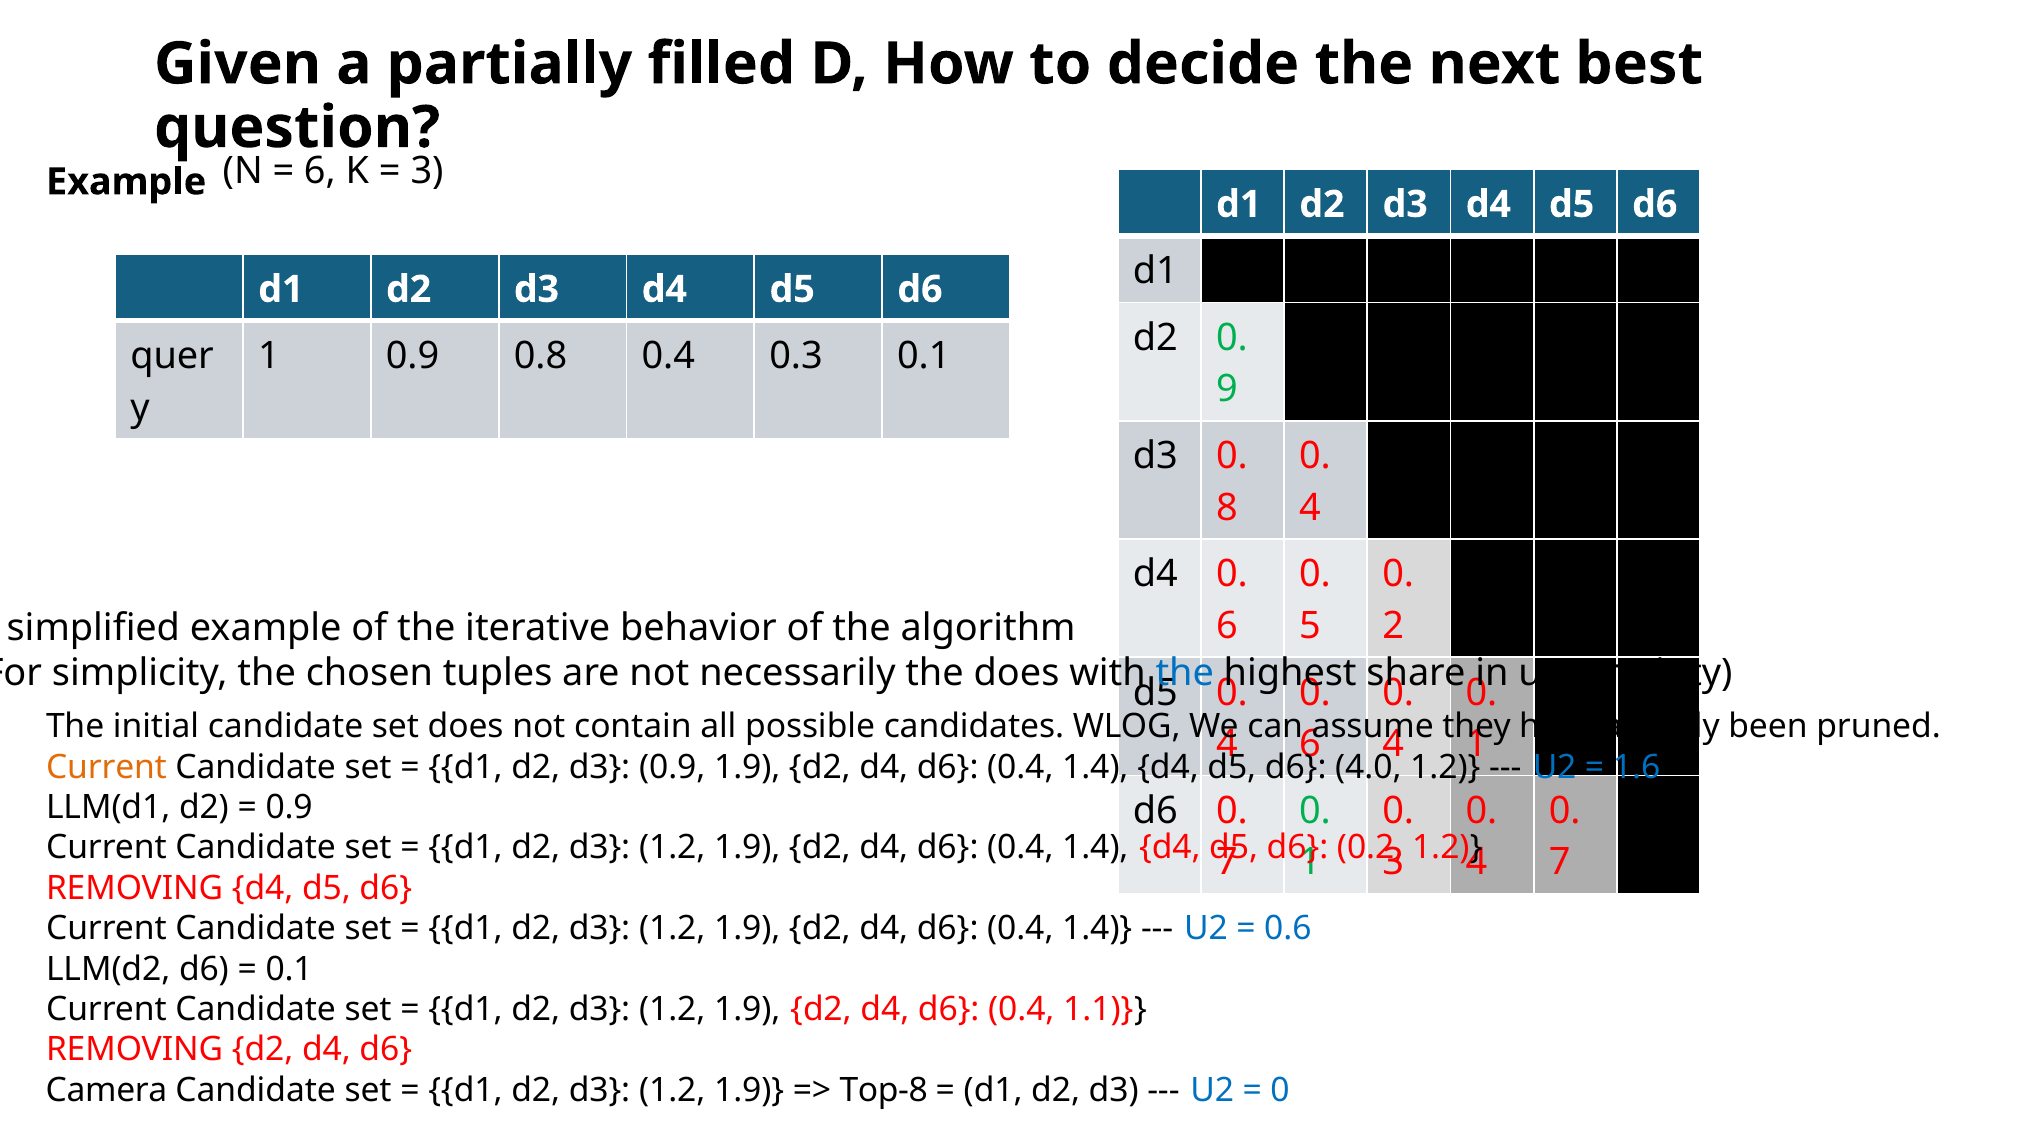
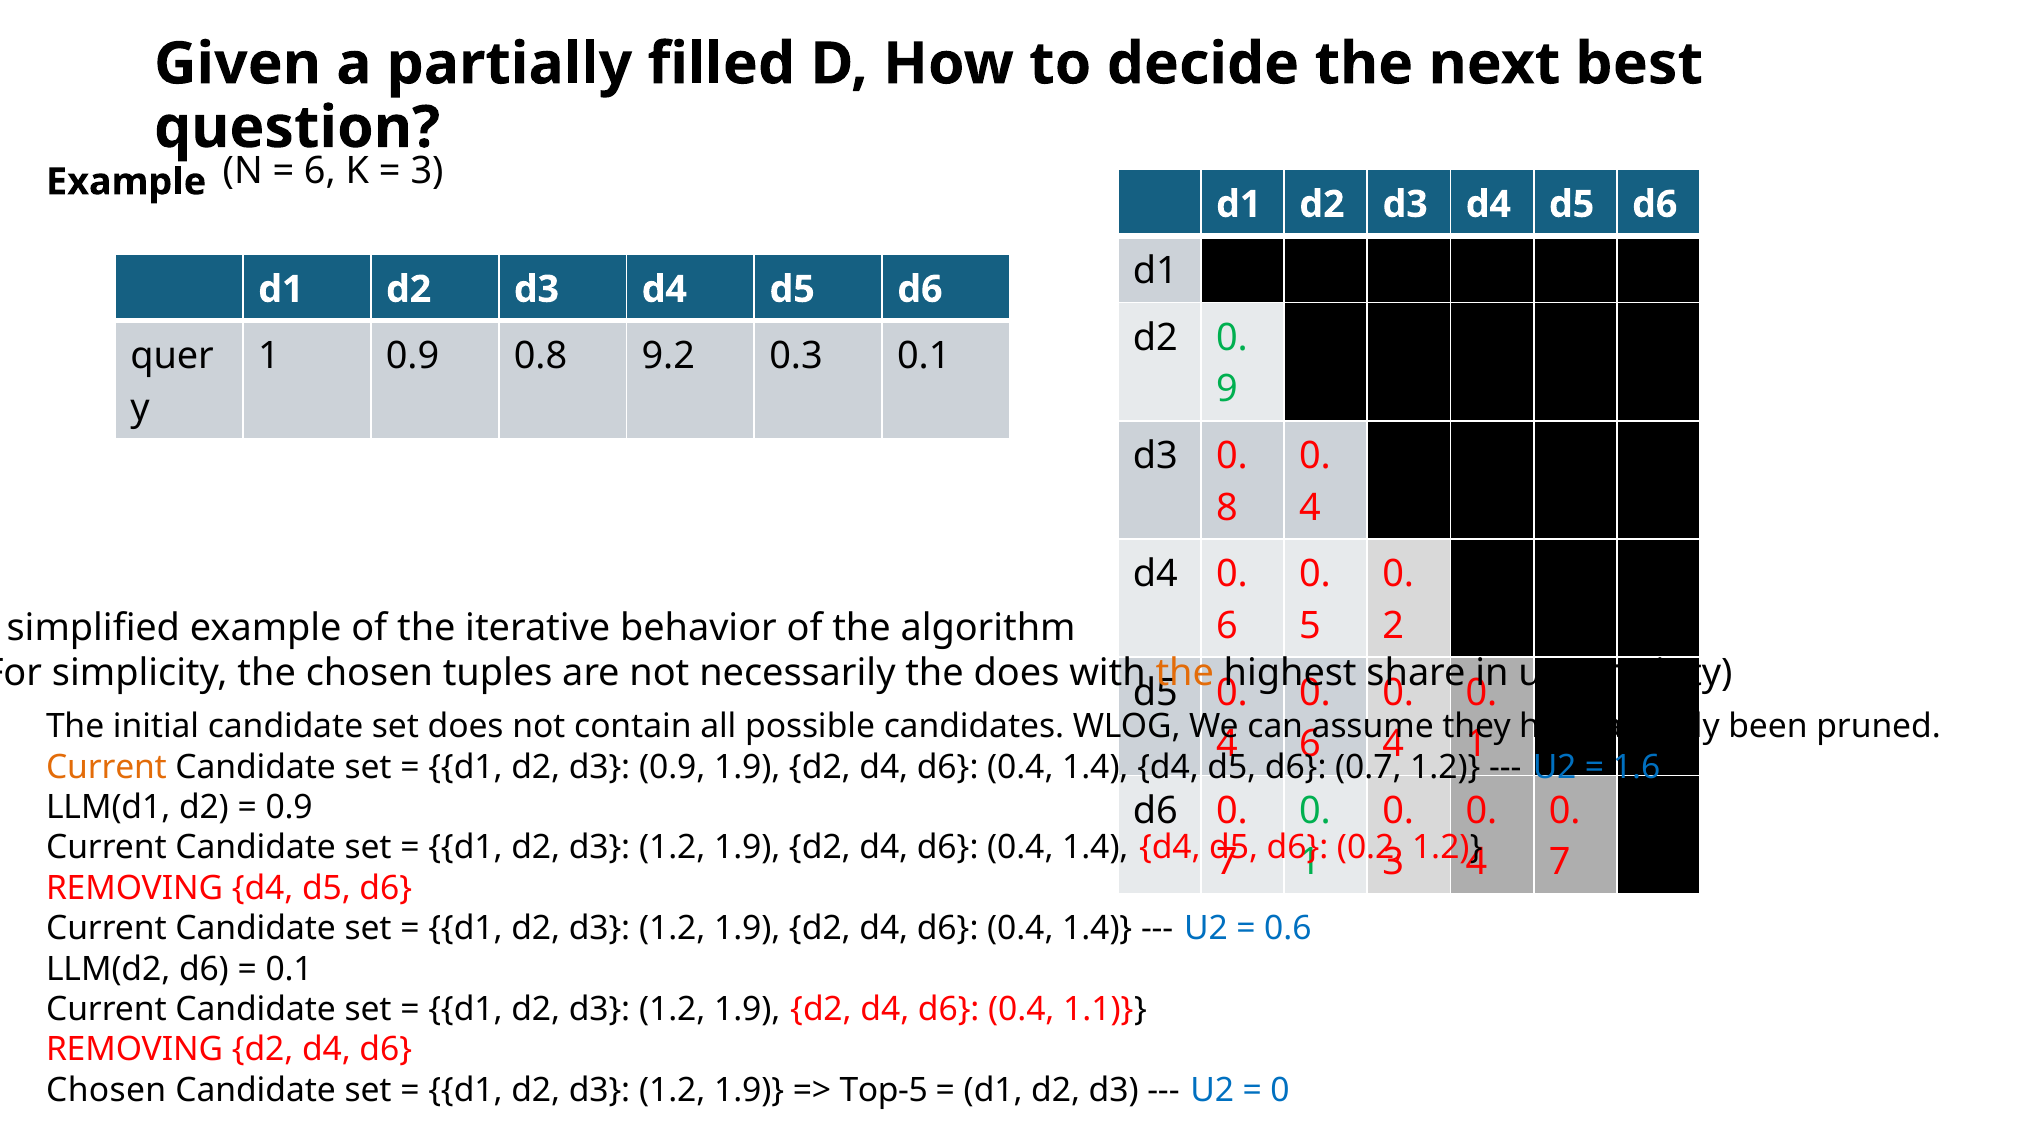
0.8 0.4: 0.4 -> 9.2 (668, 356)
the colour: blue -> orange (1185, 673)
4.0: 4.0 -> 0.7 (1368, 767)
Camera: Camera -> Chosen (106, 1090)
Top-8: Top-8 -> Top-5 (884, 1090)
